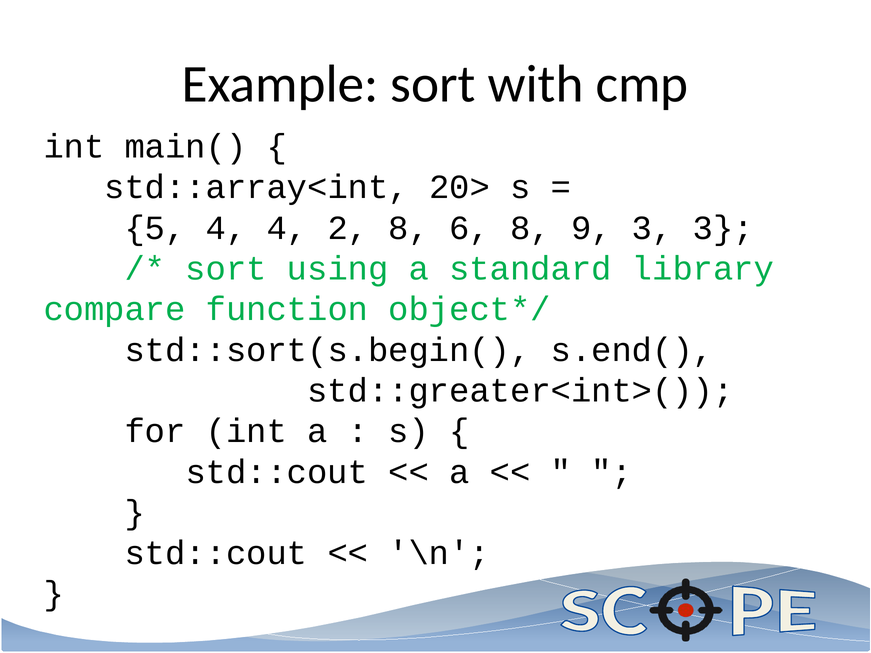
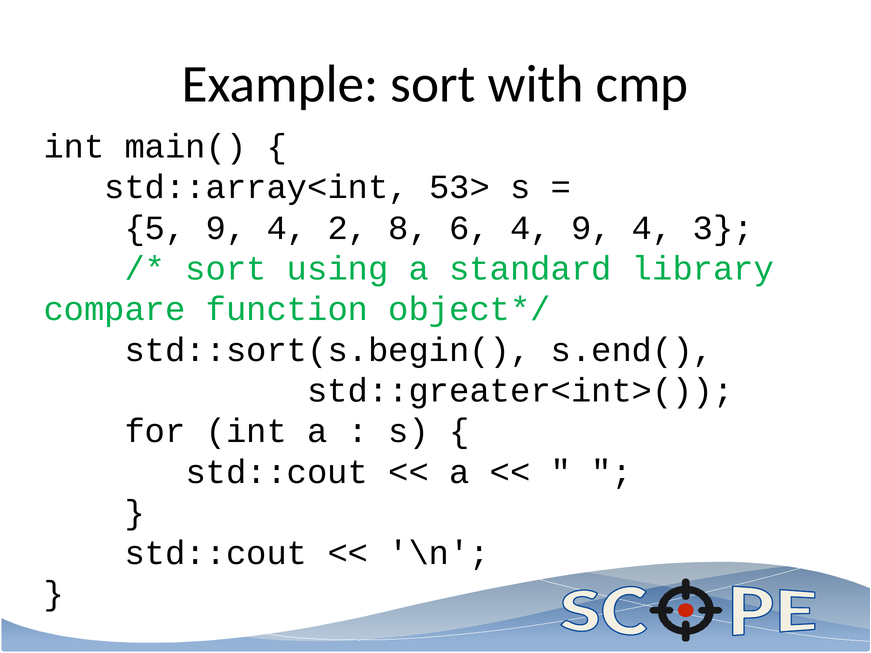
20>: 20> -> 53> (459, 187)
5 4: 4 -> 9 (226, 228)
6 8: 8 -> 4 (530, 228)
3: 3 -> 4 (652, 228)
